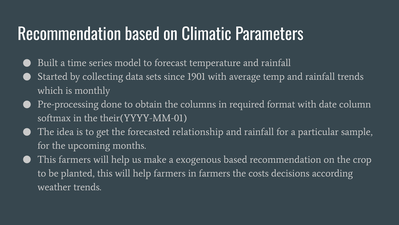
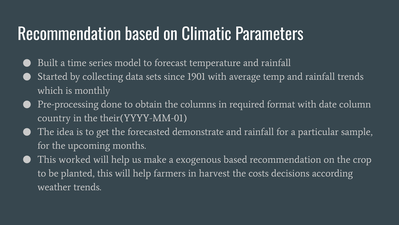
softmax: softmax -> country (54, 118)
relationship: relationship -> demonstrate (198, 132)
This farmers: farmers -> worked (75, 159)
in farmers: farmers -> harvest (214, 173)
